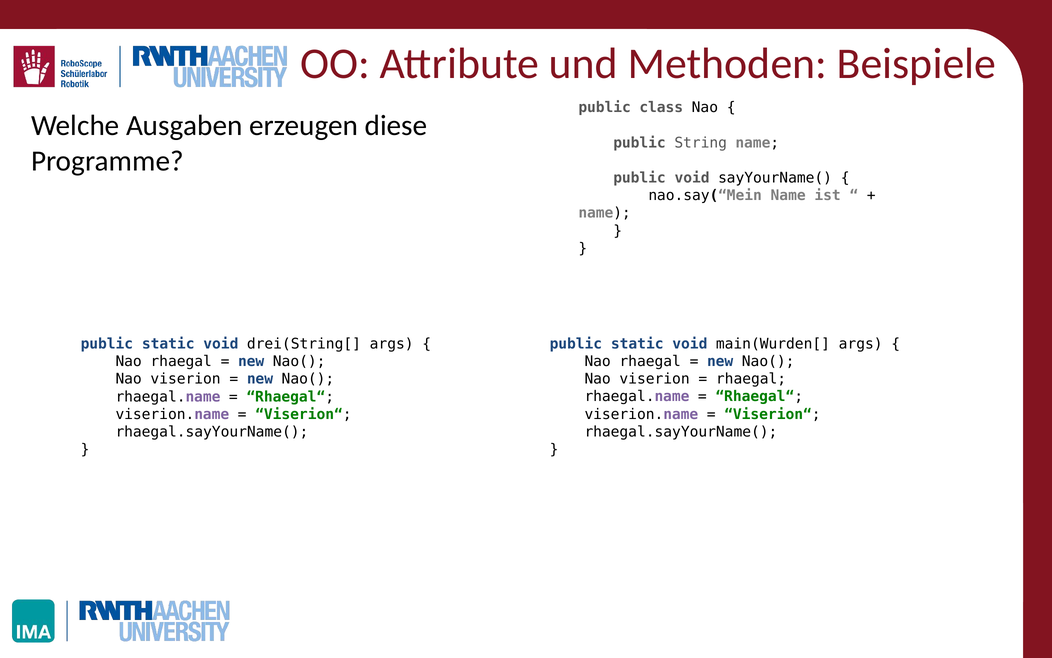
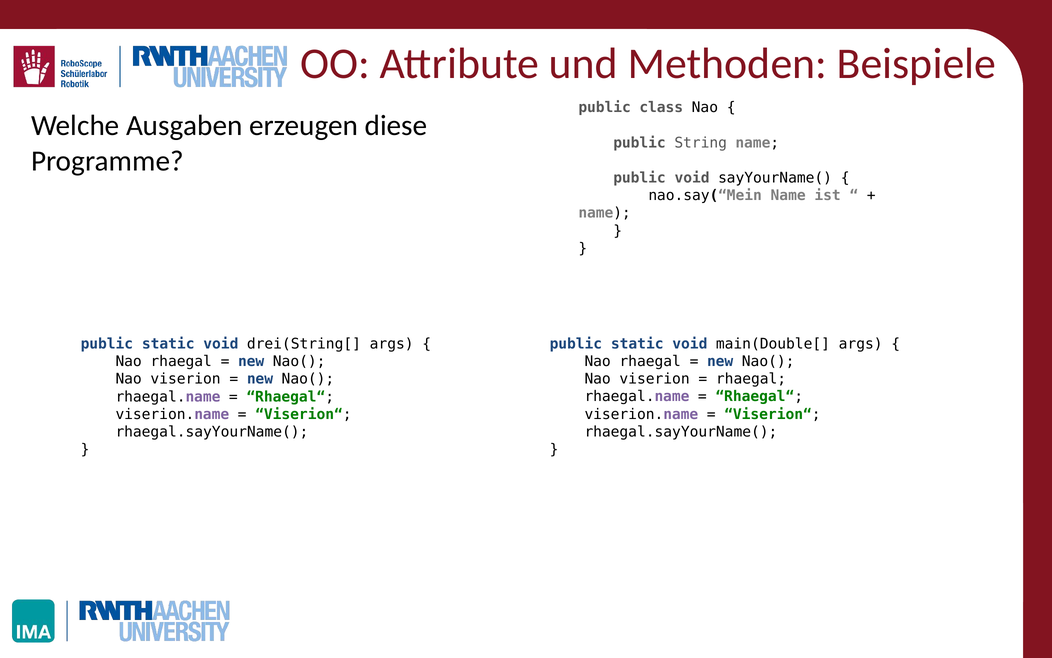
main(Wurden[: main(Wurden[ -> main(Double[ (773, 344)
